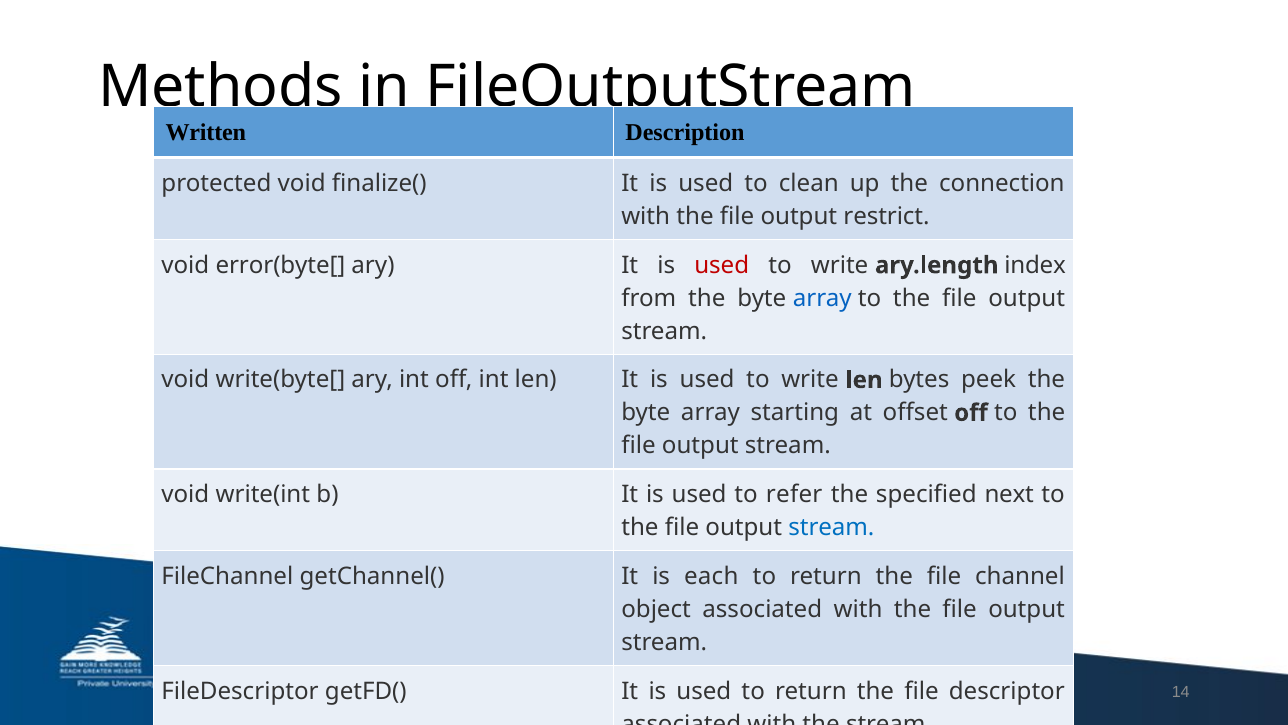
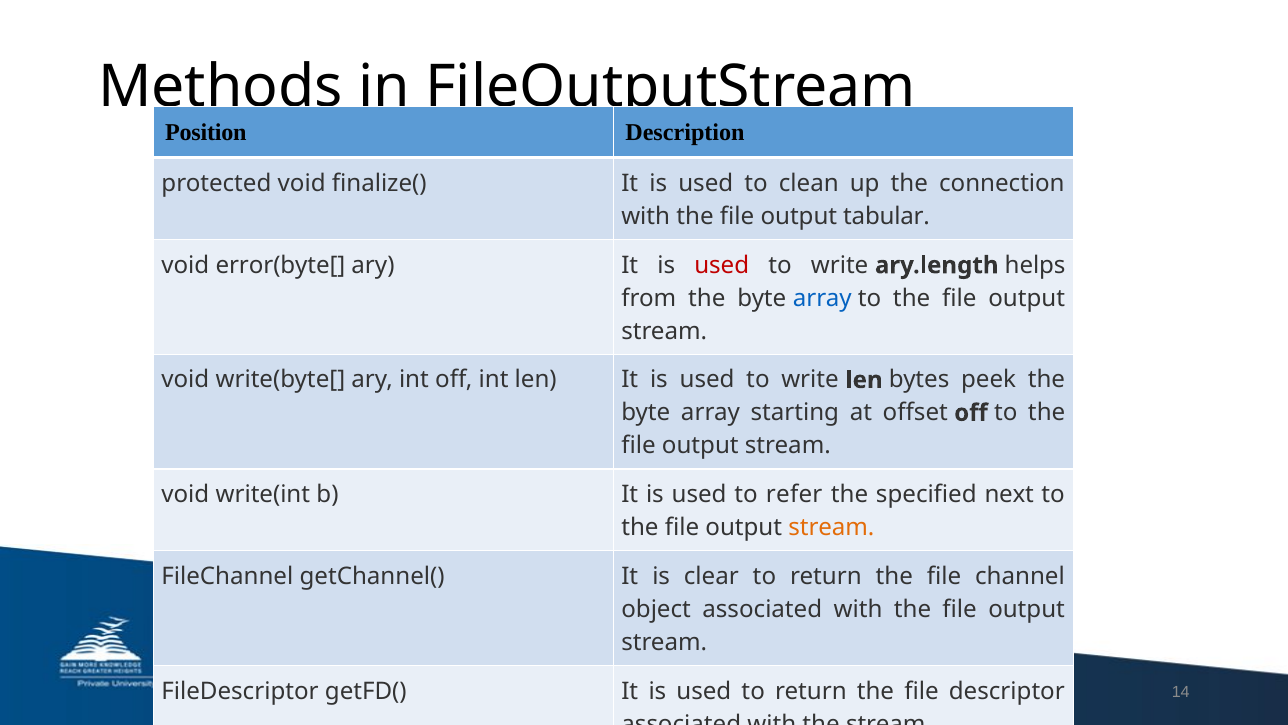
Written: Written -> Position (206, 132)
restrict: restrict -> tabular (887, 216)
index: index -> helps (1035, 265)
stream colour: blue -> orange (831, 527)
each: each -> clear (711, 576)
